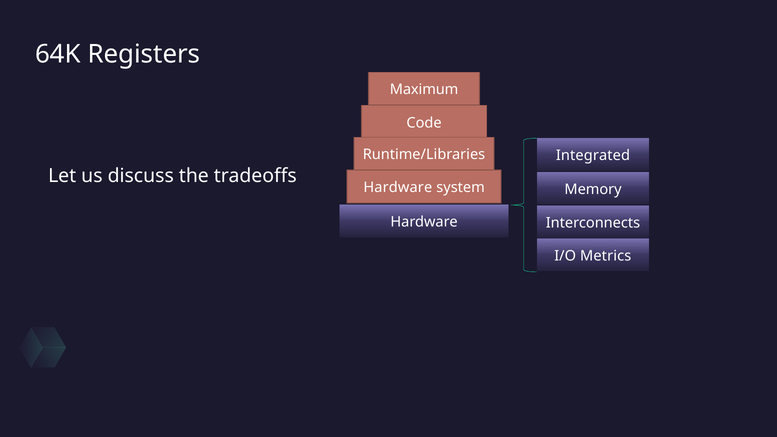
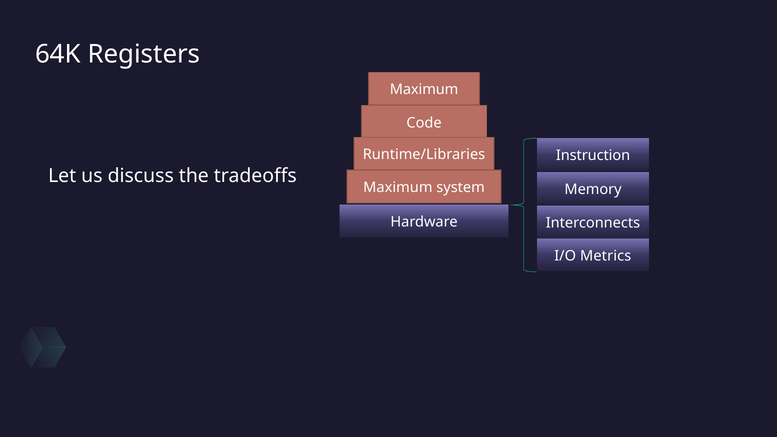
Integrated: Integrated -> Instruction (593, 156)
Hardware: Hardware -> Maximum (398, 188)
